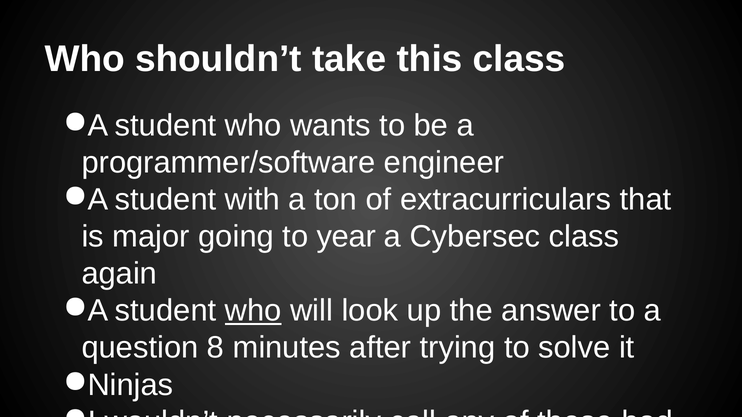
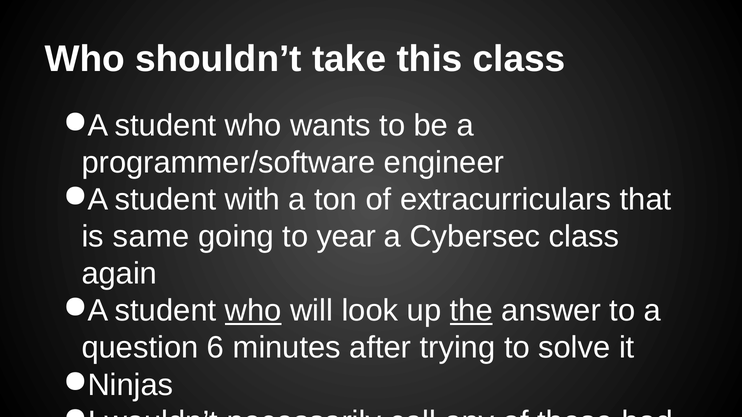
major: major -> same (151, 237)
the underline: none -> present (471, 311)
8: 8 -> 6 (216, 348)
